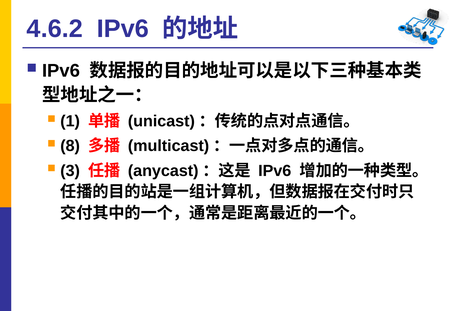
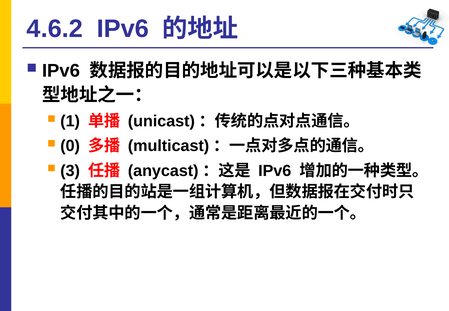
8: 8 -> 0 (70, 146)
